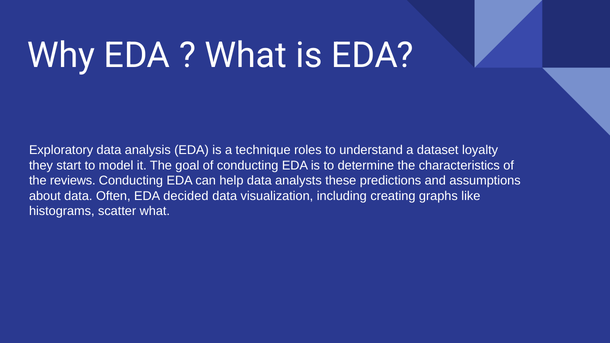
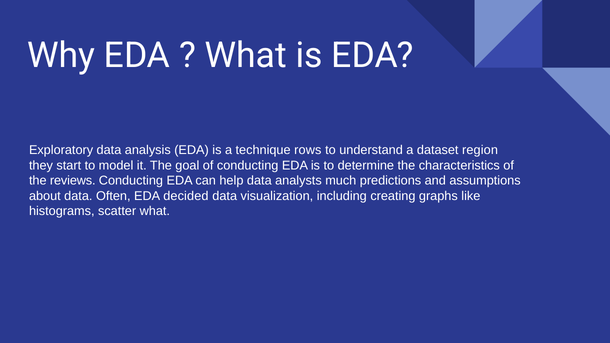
roles: roles -> rows (308, 150)
loyalty: loyalty -> region (480, 150)
these: these -> much (341, 181)
